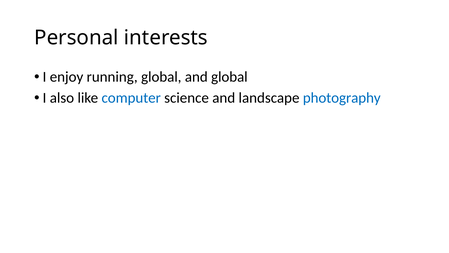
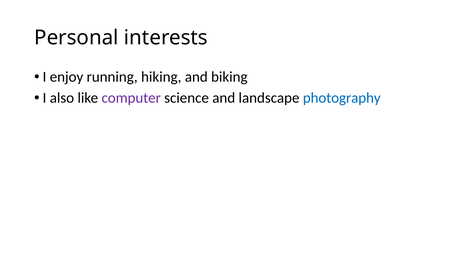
running global: global -> hiking (161, 77)
and global: global -> biking (229, 77)
computer colour: blue -> purple (131, 98)
